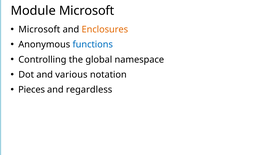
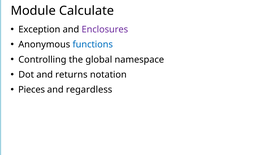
Module Microsoft: Microsoft -> Calculate (87, 11)
Microsoft: Microsoft -> Exception (39, 30)
Enclosures colour: orange -> purple (105, 30)
various: various -> returns (71, 75)
